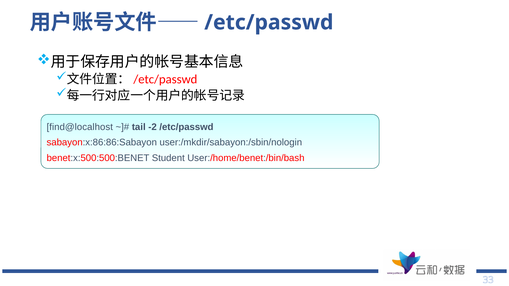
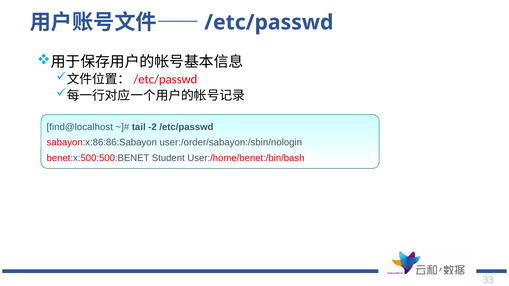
user:/mkdir/sabayon:/sbin/nologin: user:/mkdir/sabayon:/sbin/nologin -> user:/order/sabayon:/sbin/nologin (231, 143)
